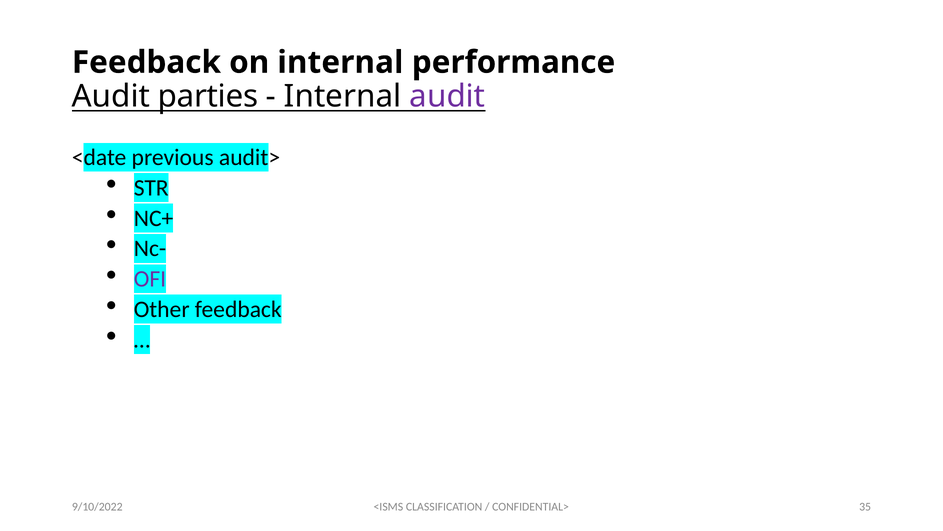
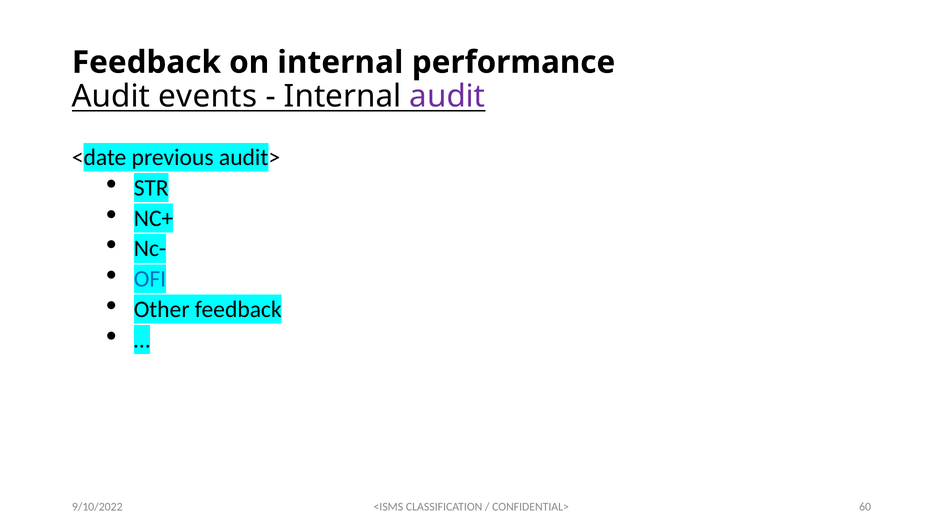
parties: parties -> events (208, 96)
OFI colour: purple -> blue (150, 279)
35: 35 -> 60 (865, 506)
